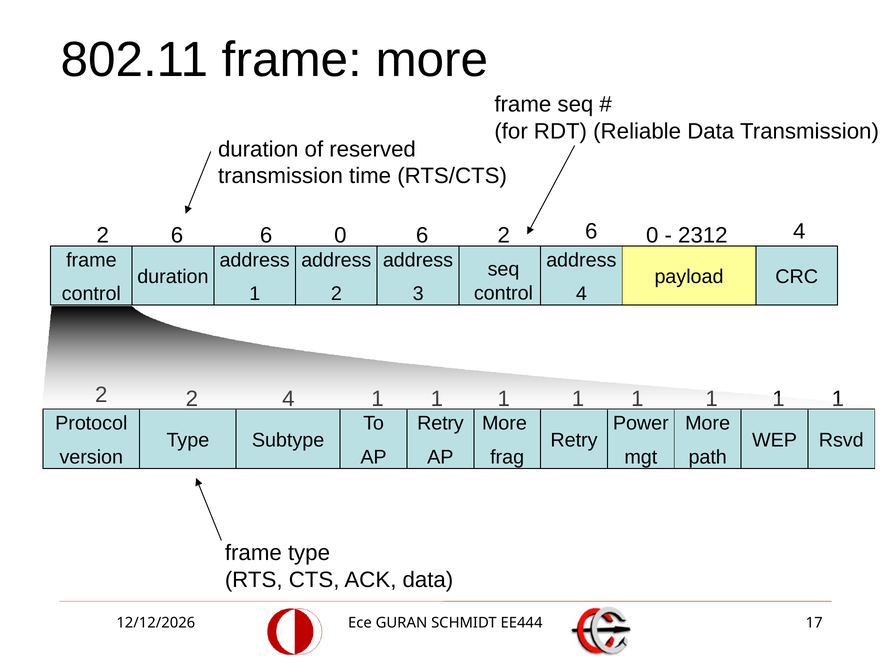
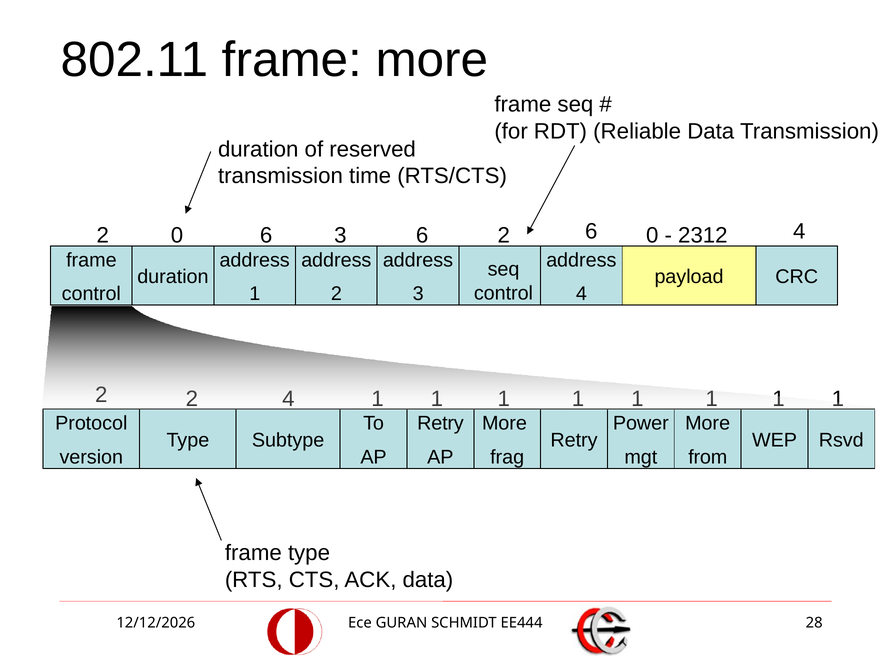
6: 6 -> 0 (177, 236)
0: 0 -> 3 (340, 236)
path: path -> from (708, 457)
17: 17 -> 28 (814, 623)
